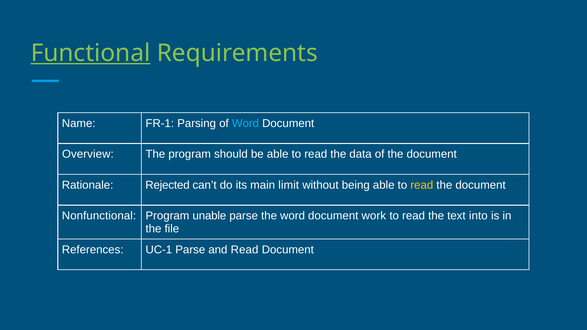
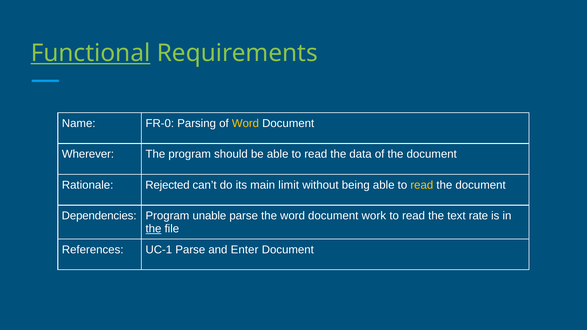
FR-1: FR-1 -> FR-0 (160, 123)
Word colour: light blue -> yellow (245, 123)
Overview: Overview -> Wherever (88, 154)
Nonfunctional: Nonfunctional -> Dependencies (99, 216)
into: into -> rate (478, 216)
the underline: none -> present (153, 229)
and Read: Read -> Enter (245, 250)
